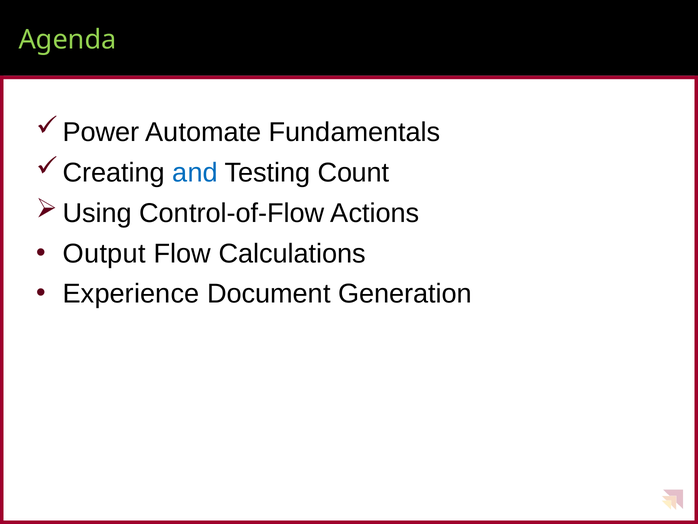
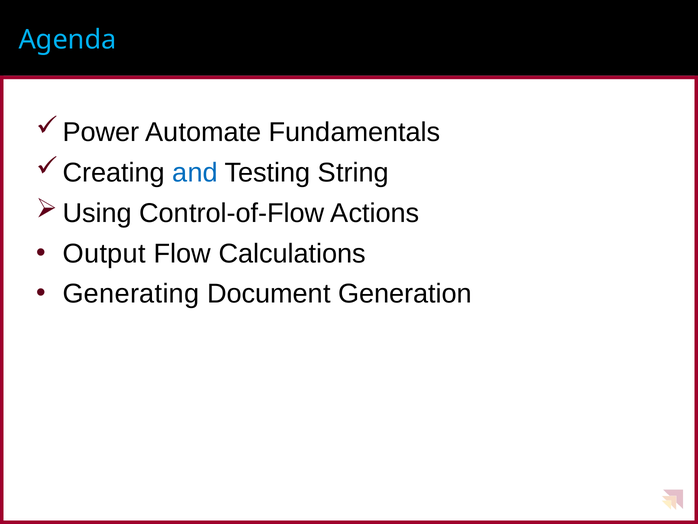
Agenda colour: light green -> light blue (68, 40)
Count: Count -> String (353, 173)
Experience: Experience -> Generating (131, 294)
